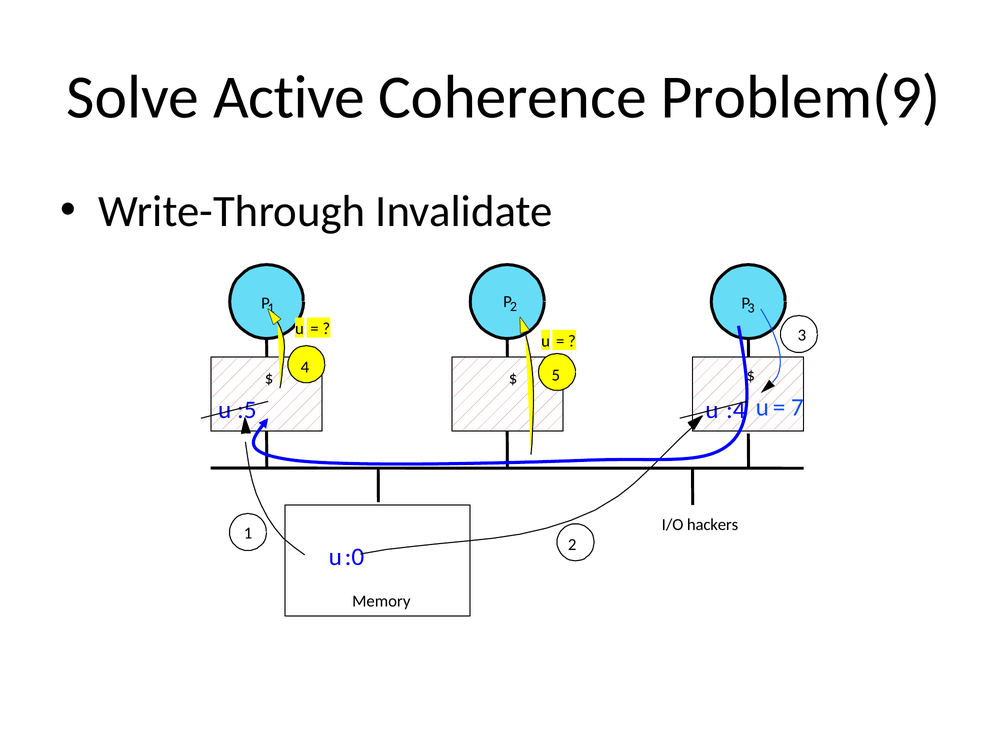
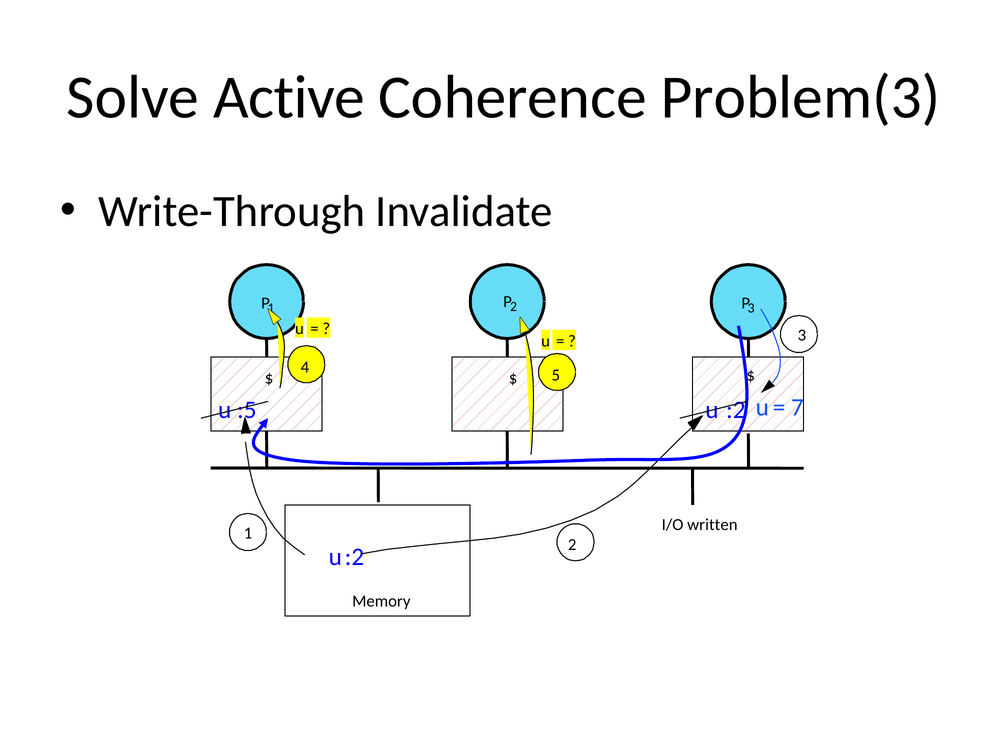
Problem(9: Problem(9 -> Problem(3 (801, 98)
:4: :4 -> :2 (736, 410)
hackers: hackers -> written (712, 525)
:0: :0 -> :2 (354, 557)
